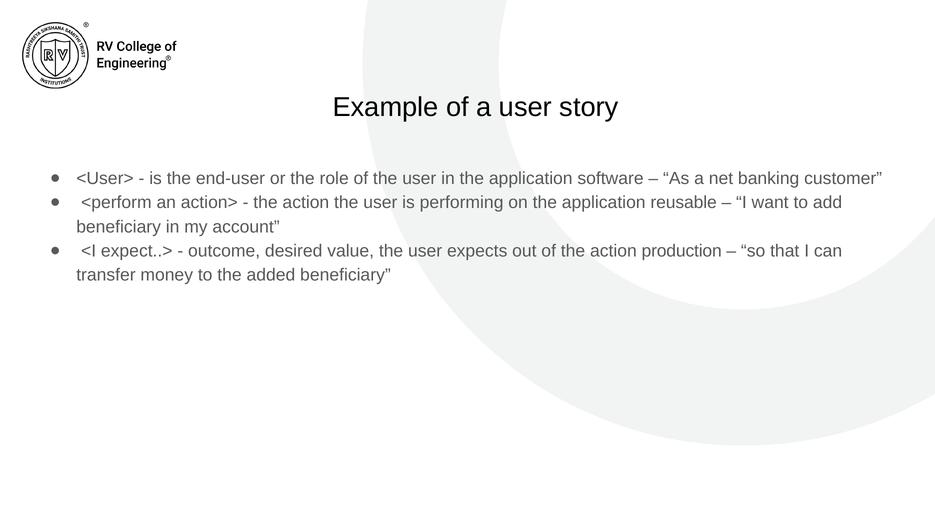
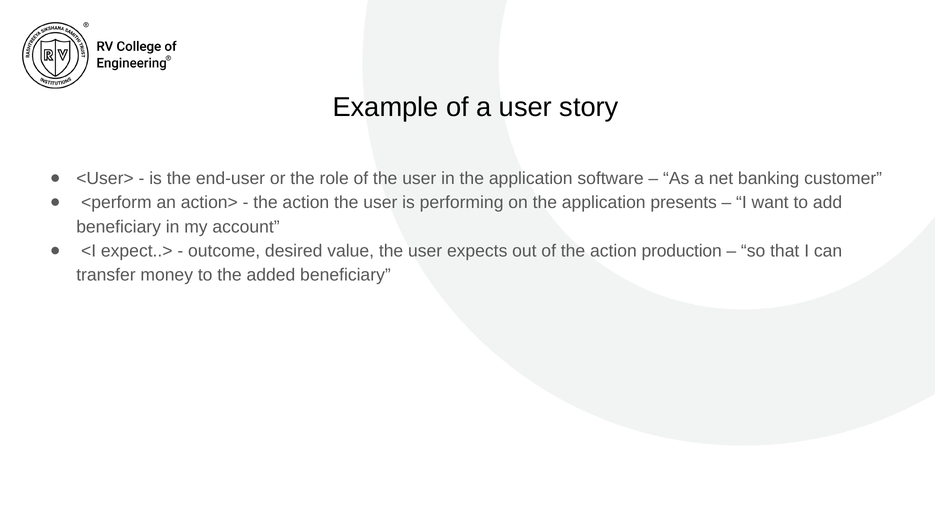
reusable: reusable -> presents (684, 203)
